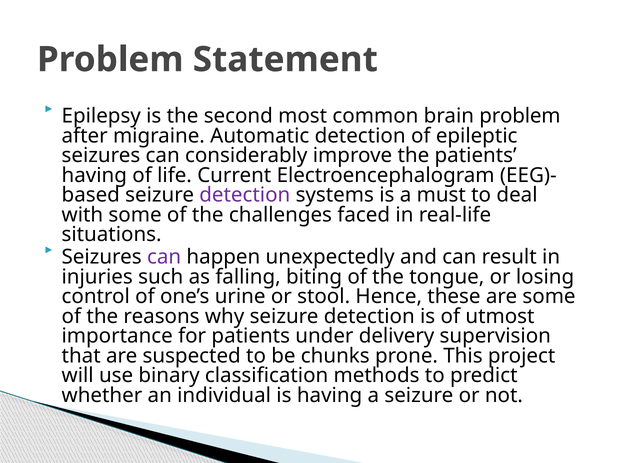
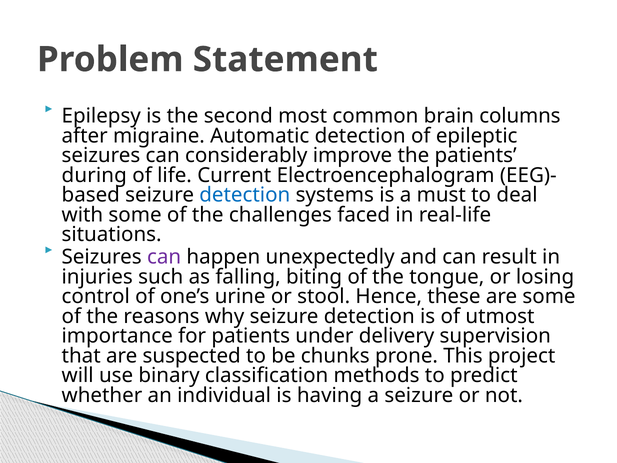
brain problem: problem -> columns (520, 116)
having: having -> during (94, 175)
detection colour: purple -> blue (245, 195)
